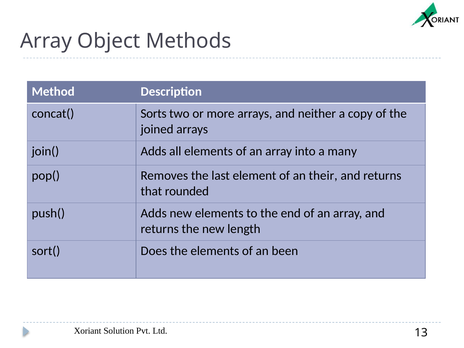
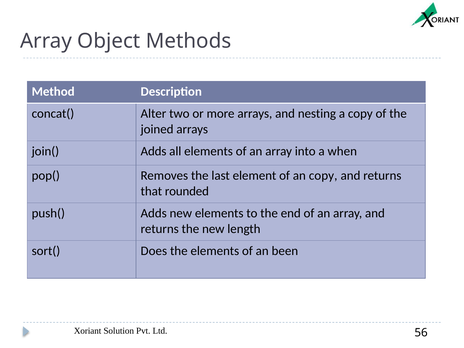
Sorts: Sorts -> Alter (153, 113)
neither: neither -> nesting (317, 113)
many: many -> when (342, 151)
an their: their -> copy (323, 176)
13: 13 -> 56 (421, 333)
